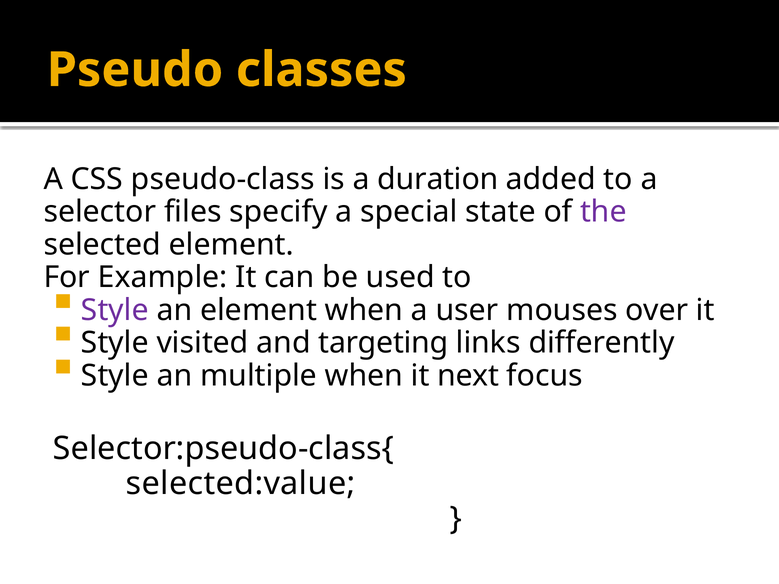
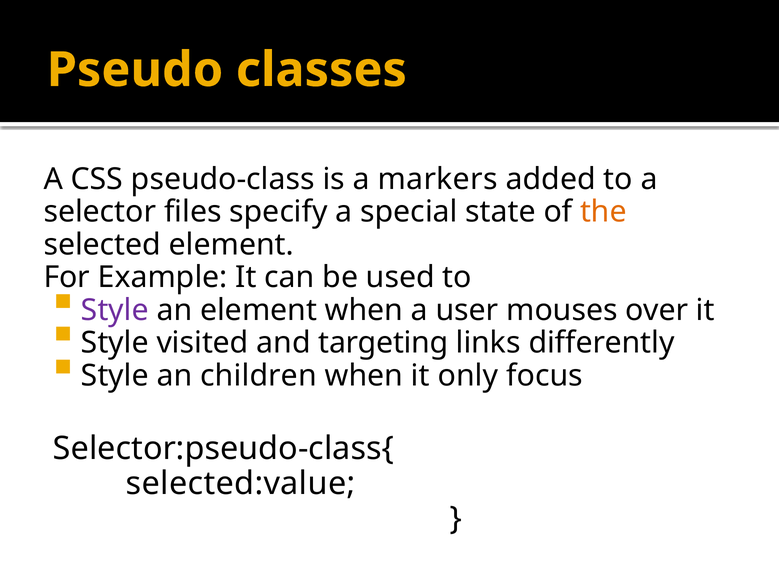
duration: duration -> markers (438, 179)
the colour: purple -> orange (603, 212)
multiple: multiple -> children (258, 376)
next: next -> only (468, 376)
